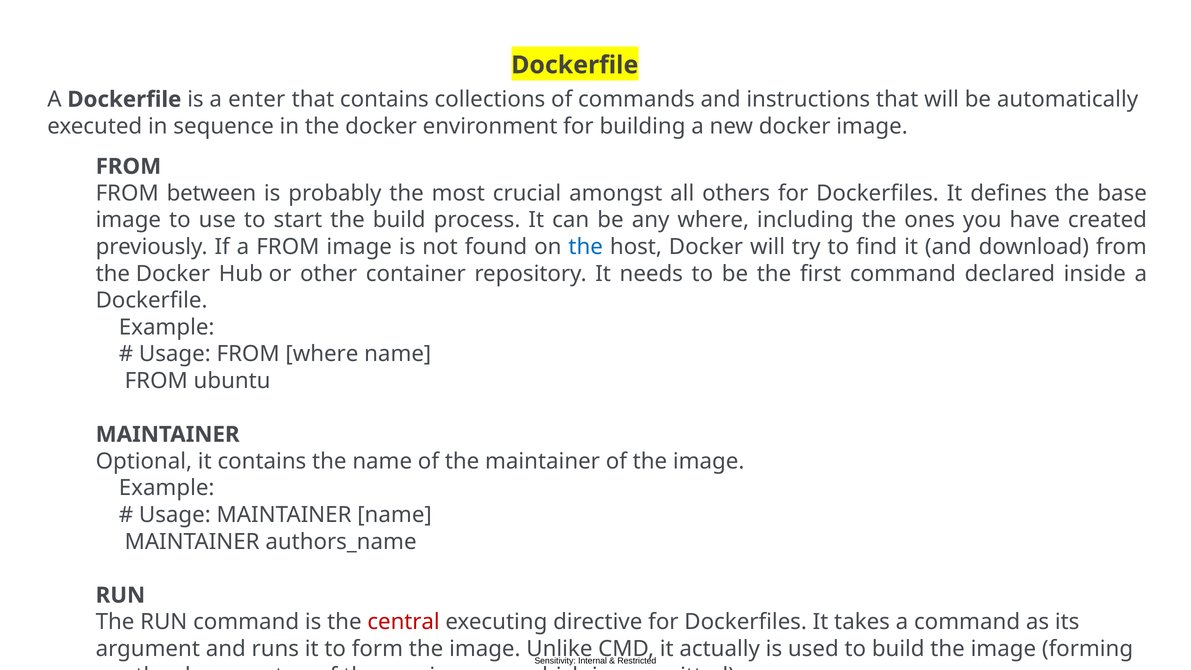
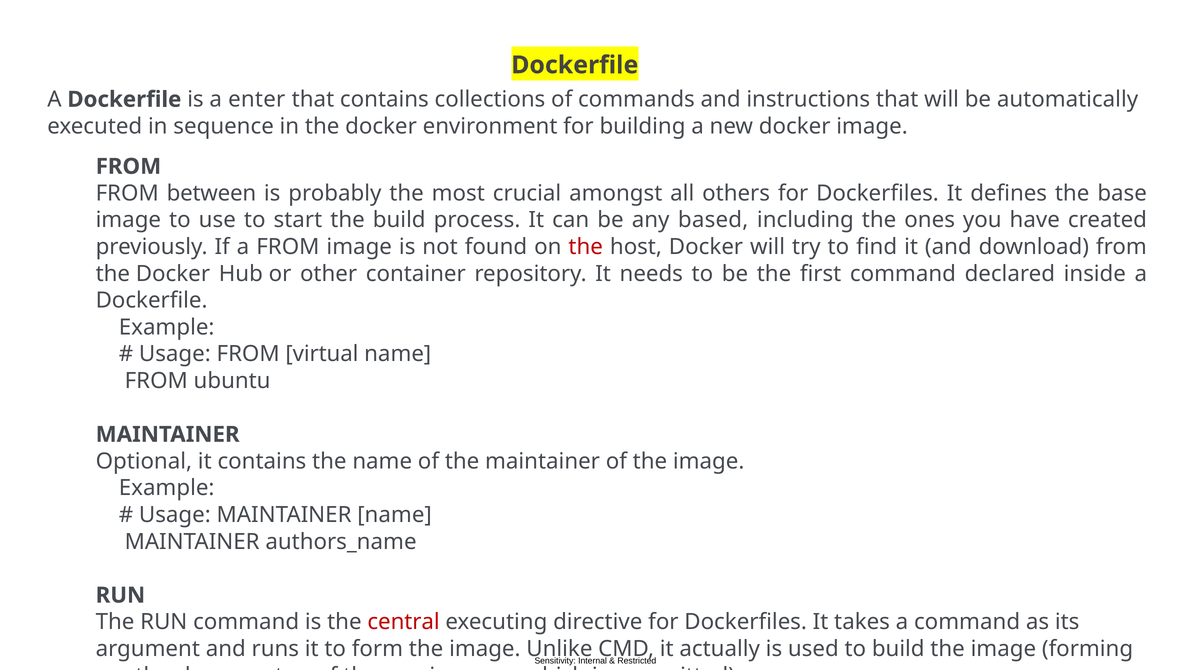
any where: where -> based (713, 220)
the colour: blue -> red (586, 247)
FROM where: where -> virtual (322, 354)
